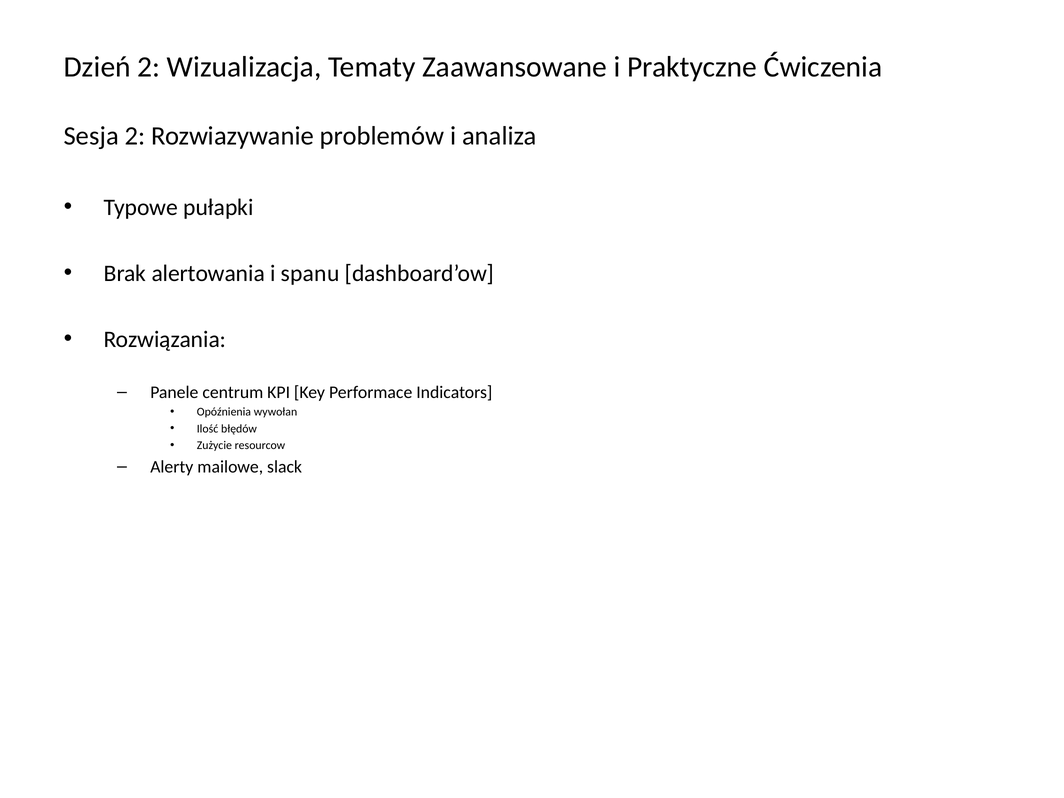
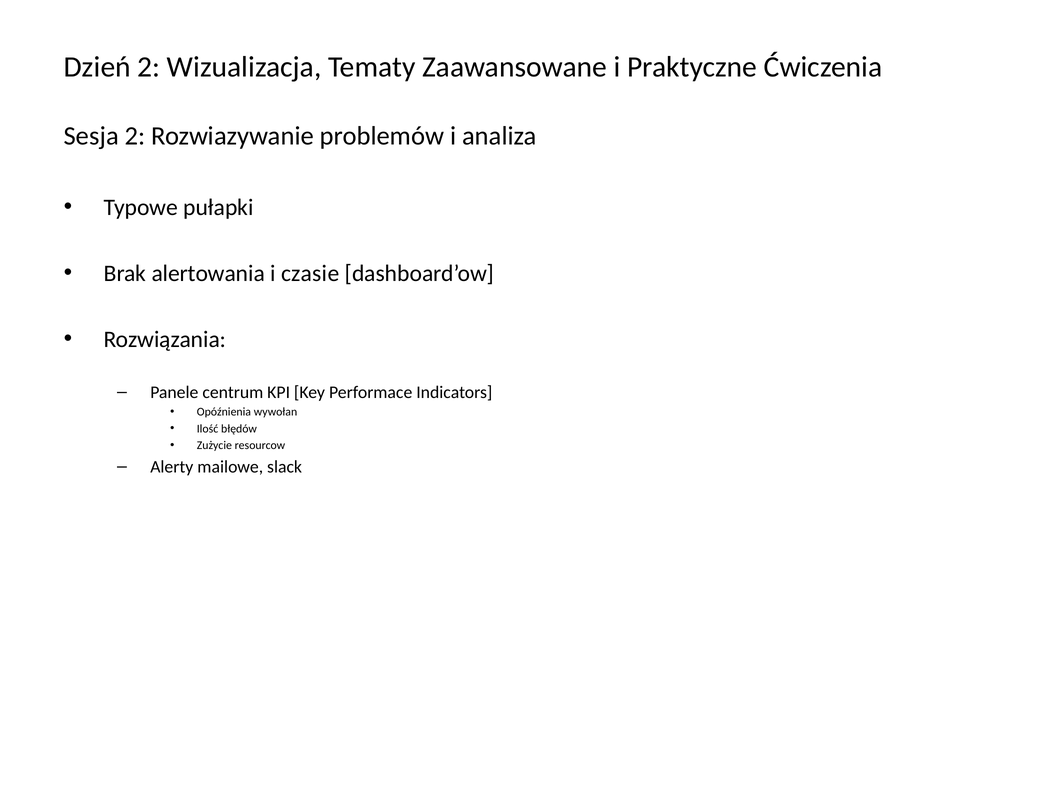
spanu: spanu -> czasie (310, 273)
